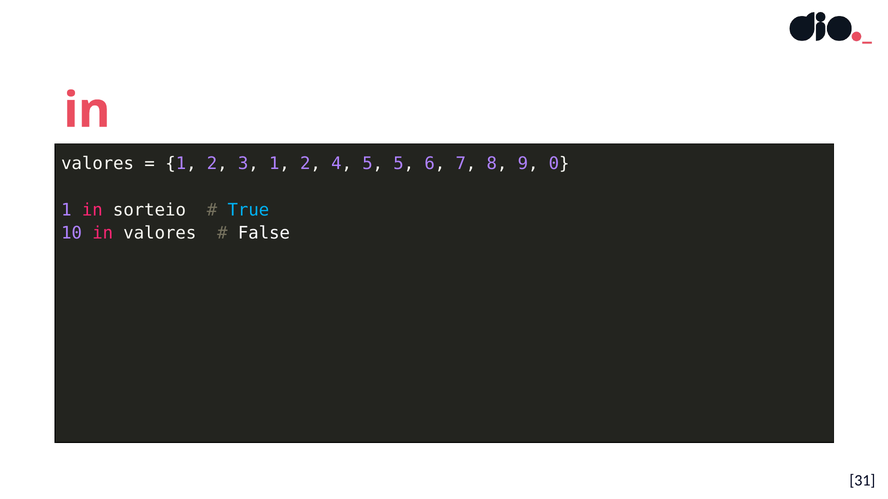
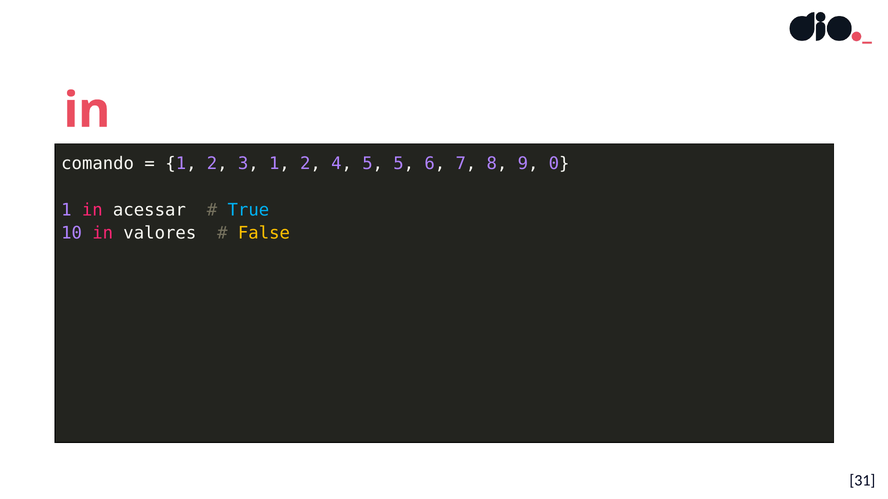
valores: valores -> comando (98, 163)
sorteio: sorteio -> acessar (149, 210)
False colour: white -> yellow (264, 233)
